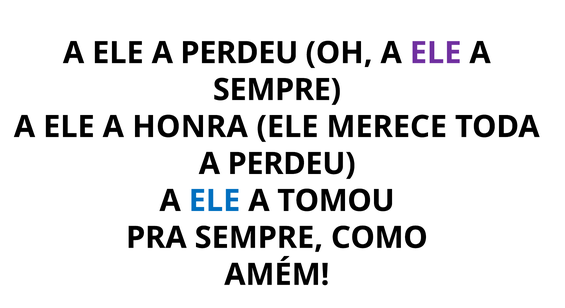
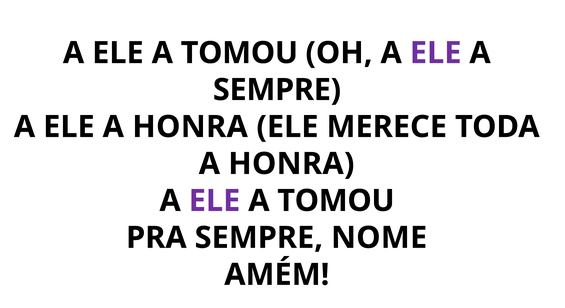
PERDEU: PERDEU -> TOMOU (239, 53)
PERDEU: PERDEU -> HONRA (291, 164)
ELE colour: blue -> purple (215, 200)
COMO: COMO -> NOME (379, 237)
